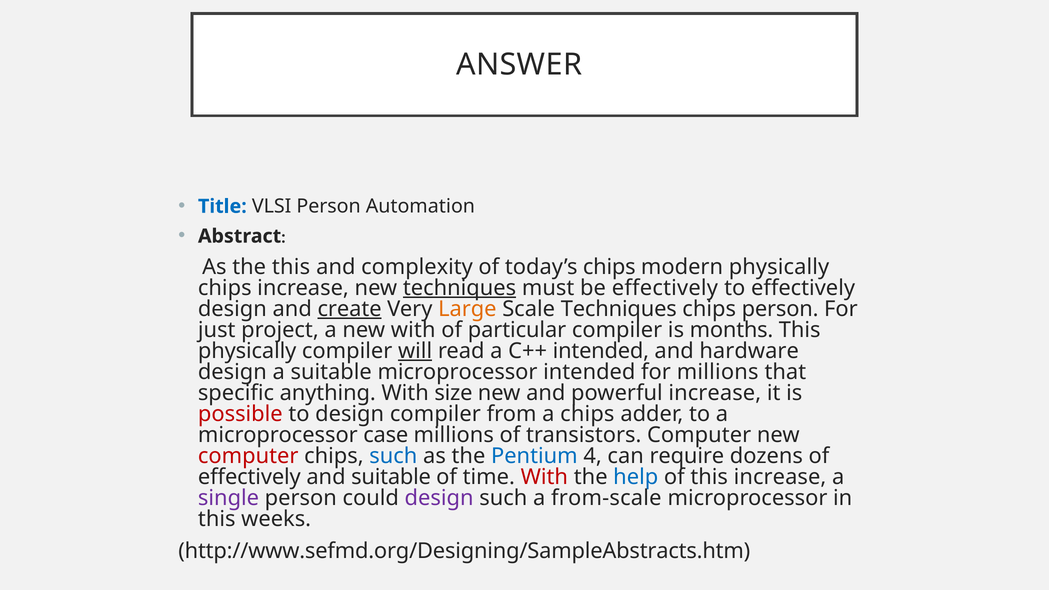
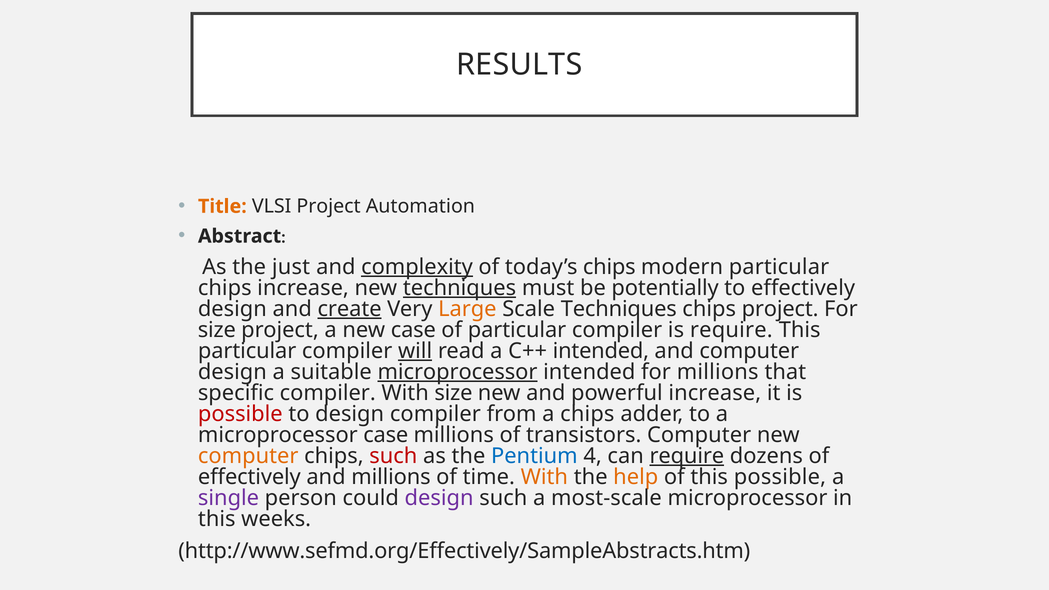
ANSWER: ANSWER -> RESULTS (519, 64)
Title colour: blue -> orange (222, 206)
VLSI Person: Person -> Project (329, 206)
the this: this -> just (291, 267)
complexity underline: none -> present (417, 267)
modern physically: physically -> particular (779, 267)
be effectively: effectively -> potentially (665, 288)
chips person: person -> project (780, 309)
just: just -> size (217, 330)
new with: with -> case (413, 330)
is months: months -> require (731, 330)
physically: physically -> particular (247, 351)
and hardware: hardware -> computer (749, 351)
microprocessor underline: none -> present (458, 372)
specific anything: anything -> compiler (328, 393)
computer colour: red -> orange (248, 456)
such colour: blue -> red (393, 456)
require underline: none -> present (687, 456)
and suitable: suitable -> millions (391, 477)
With colour: red -> orange (544, 477)
help colour: blue -> orange (636, 477)
this increase: increase -> possible (780, 477)
from-scale: from-scale -> most-scale (606, 498)
http://www.sefmd.org/Designing/SampleAbstracts.htm: http://www.sefmd.org/Designing/SampleAbstracts.htm -> http://www.sefmd.org/Effectively/SampleAbstracts.htm (464, 551)
